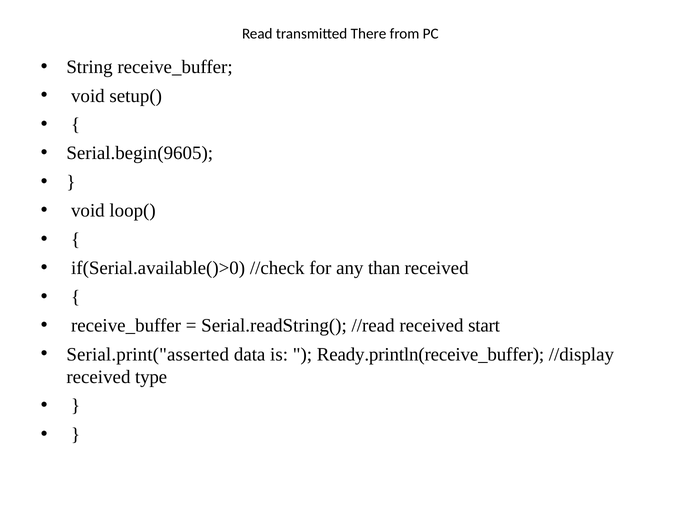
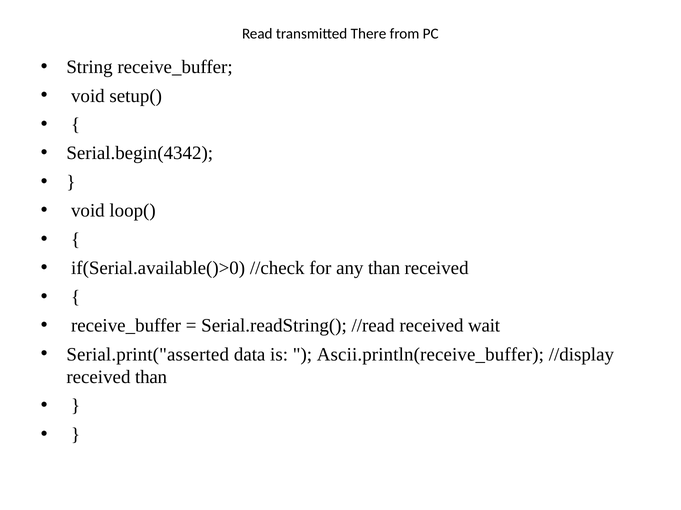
Serial.begin(9605: Serial.begin(9605 -> Serial.begin(4342 (140, 153)
start: start -> wait (484, 326)
Ready.println(receive_buffer: Ready.println(receive_buffer -> Ascii.println(receive_buffer (430, 355)
received type: type -> than (151, 378)
